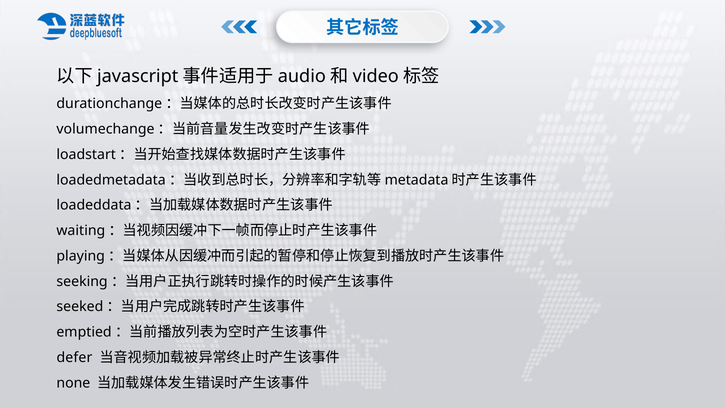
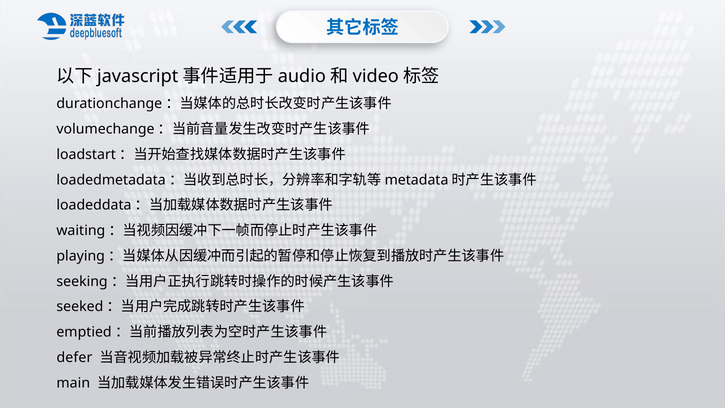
none: none -> main (73, 383)
